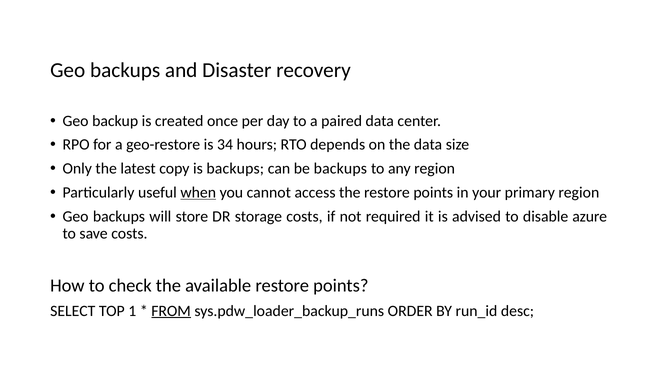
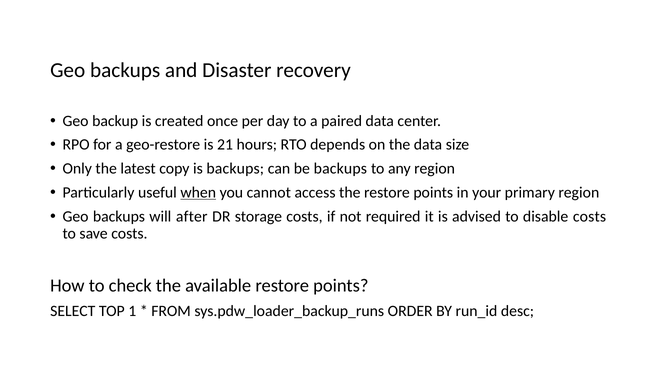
34: 34 -> 21 (225, 145)
store: store -> after (192, 216)
disable azure: azure -> costs (590, 216)
FROM underline: present -> none (171, 311)
